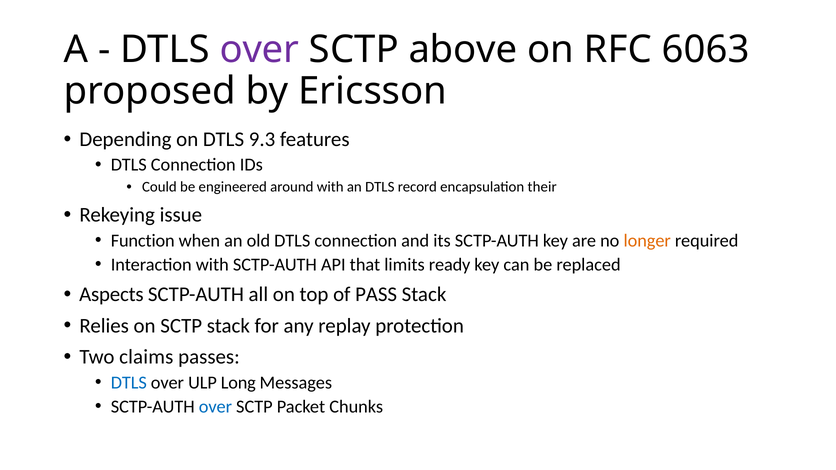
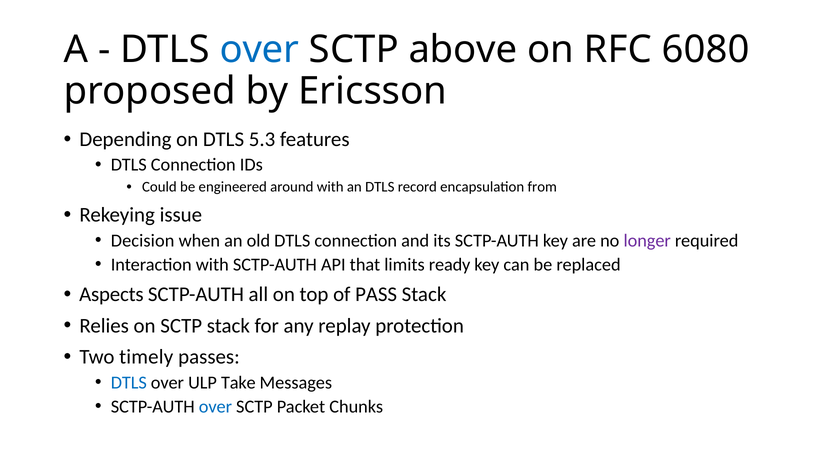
over colour: purple -> blue (259, 50)
6063: 6063 -> 6080 (706, 50)
9.3: 9.3 -> 5.3 (262, 139)
their: their -> from (542, 187)
Function: Function -> Decision (143, 241)
longer colour: orange -> purple (647, 241)
claims: claims -> timely (146, 357)
Long: Long -> Take (238, 383)
